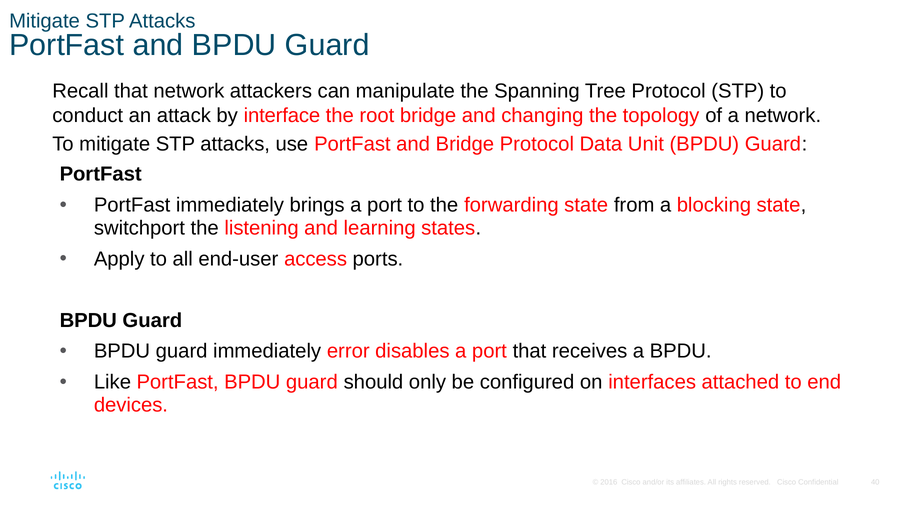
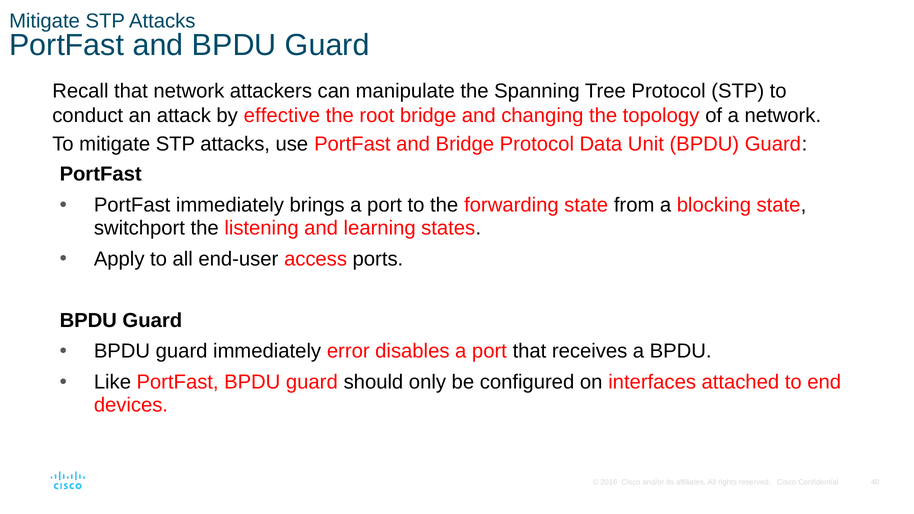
interface: interface -> effective (282, 116)
